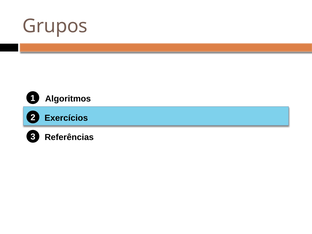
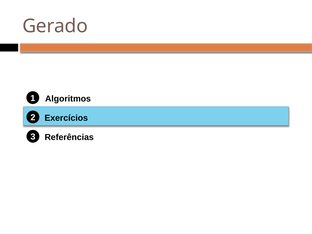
Grupos: Grupos -> Gerado (55, 26)
